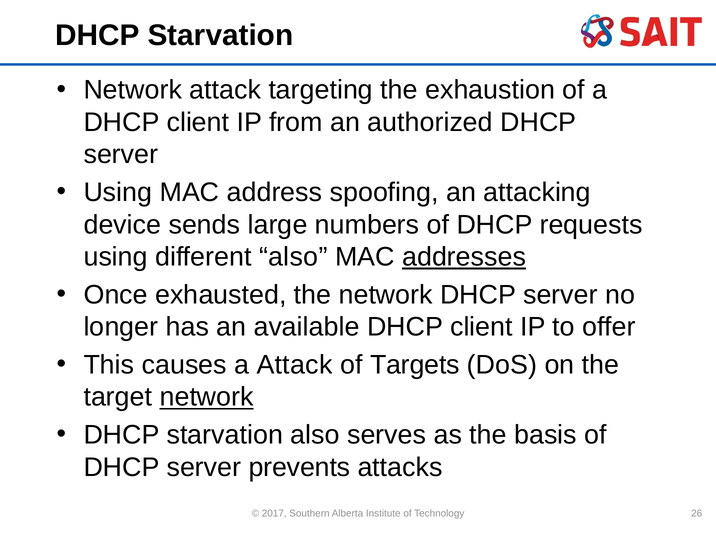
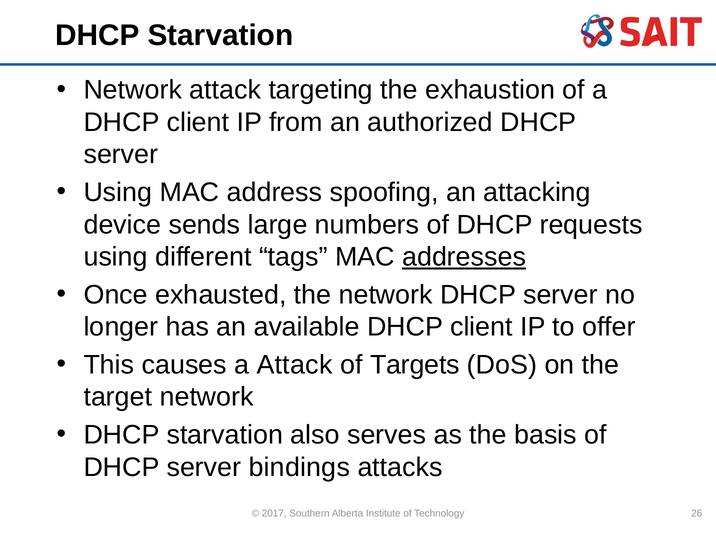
different also: also -> tags (293, 257)
network underline: present -> none (207, 397)
prevents: prevents -> bindings (299, 467)
